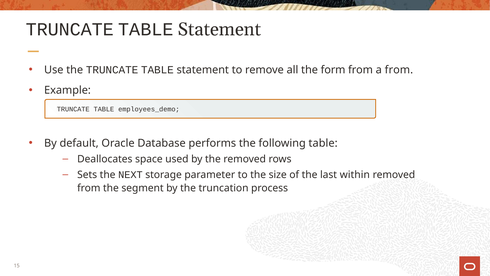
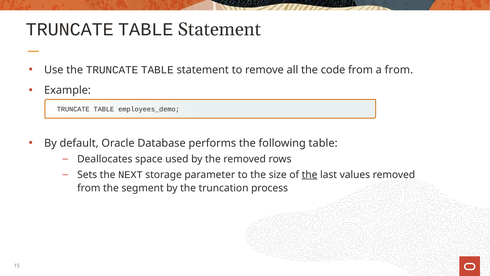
form: form -> code (333, 70)
the underline: none -> present (310, 174)
within: within -> values (355, 174)
